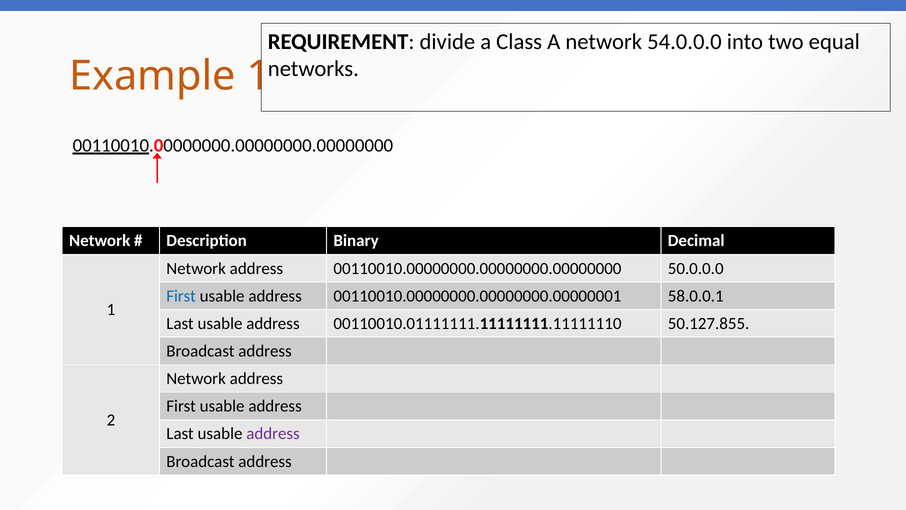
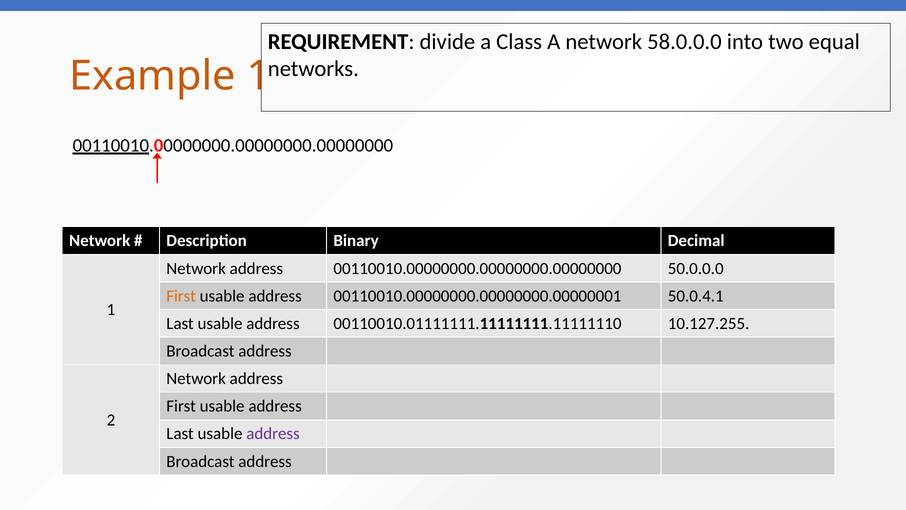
54.0.0.0: 54.0.0.0 -> 58.0.0.0 (684, 42)
First colour: blue -> orange (181, 296)
58.0.0.1: 58.0.0.1 -> 50.0.4.1 (696, 296)
50.127.855: 50.127.855 -> 10.127.255 (709, 323)
